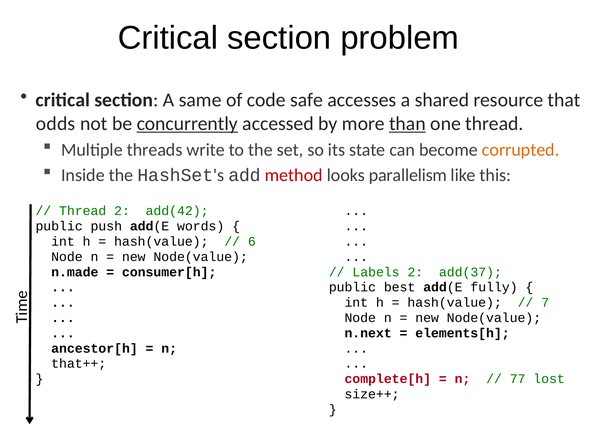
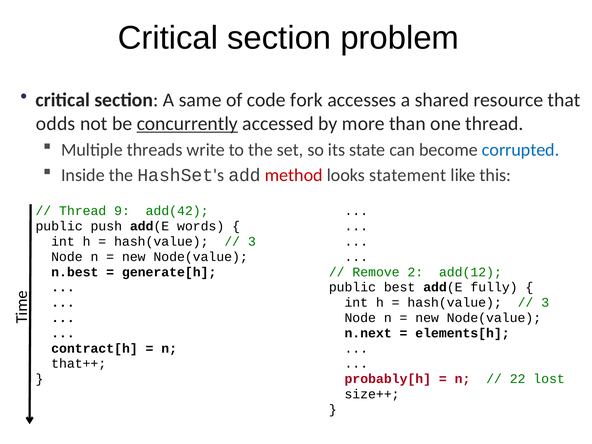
safe: safe -> fork (307, 100)
than underline: present -> none (407, 124)
corrupted colour: orange -> blue (521, 150)
parallelism: parallelism -> statement (408, 175)
Thread 2: 2 -> 9 (122, 211)
6: 6 -> 3 (252, 242)
n.made: n.made -> n.best (75, 272)
consumer[h: consumer[h -> generate[h (169, 272)
Labels: Labels -> Remove (376, 272)
add(37: add(37 -> add(12 (470, 272)
7: 7 -> 3 (545, 303)
ancestor[h: ancestor[h -> contract[h (94, 348)
complete[h: complete[h -> probably[h (388, 379)
77: 77 -> 22 (518, 379)
